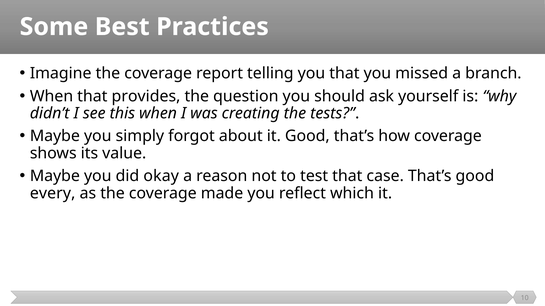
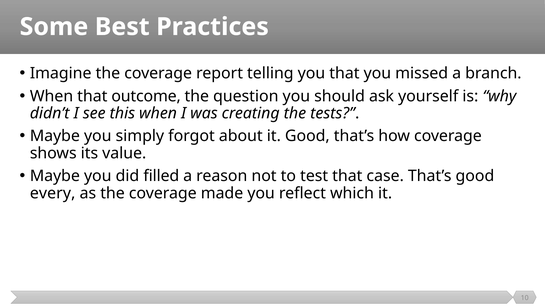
provides: provides -> outcome (146, 96)
okay: okay -> filled (161, 176)
